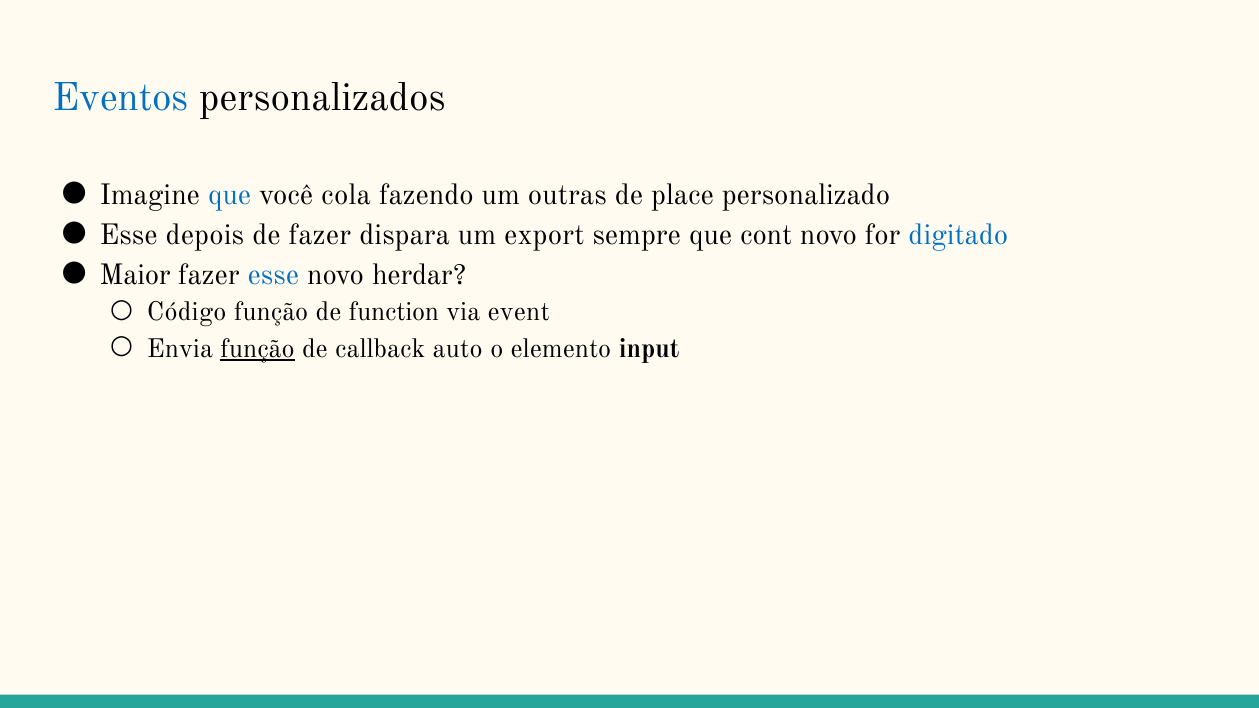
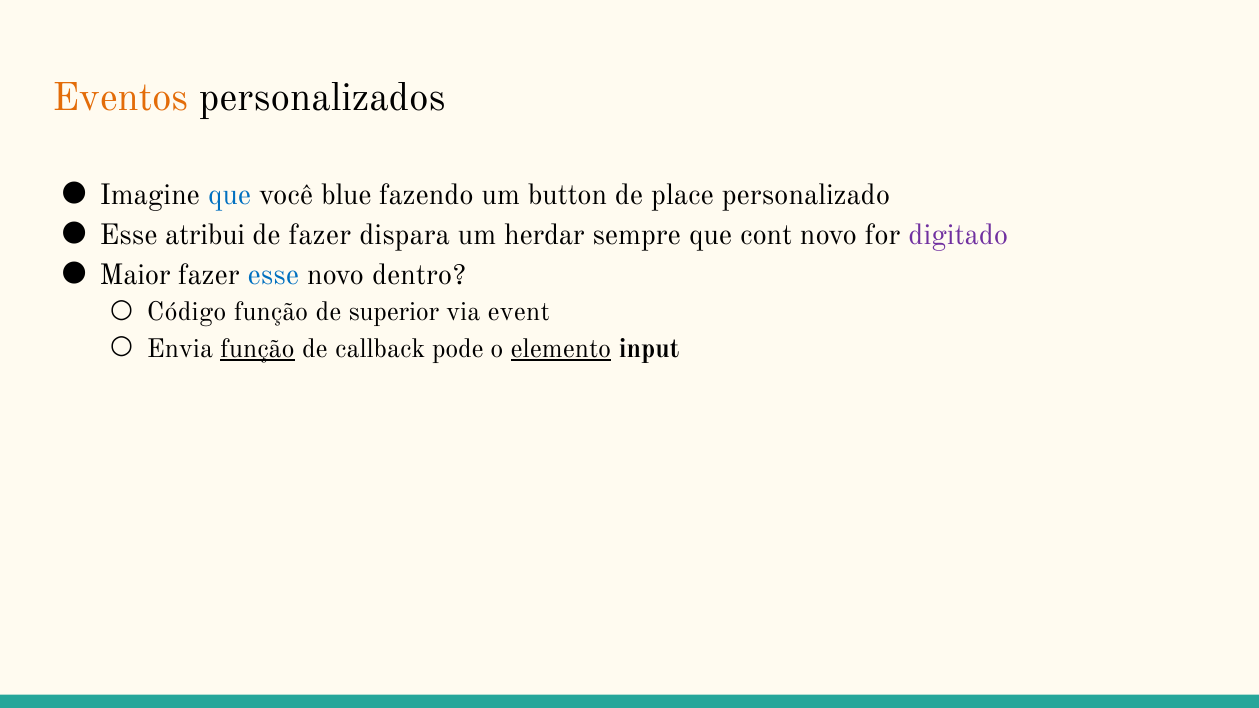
Eventos colour: blue -> orange (120, 97)
cola: cola -> blue (346, 195)
outras: outras -> button (568, 195)
depois: depois -> atribui (205, 235)
export: export -> herdar (544, 235)
digitado colour: blue -> purple (958, 235)
herdar: herdar -> dentro (419, 275)
function: function -> superior (394, 312)
auto: auto -> pode (458, 349)
elemento underline: none -> present (561, 349)
